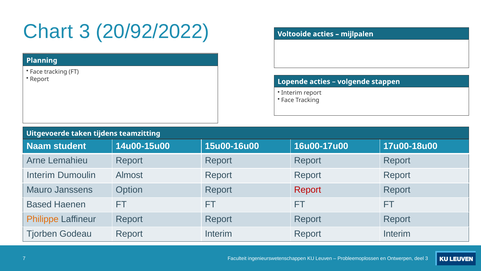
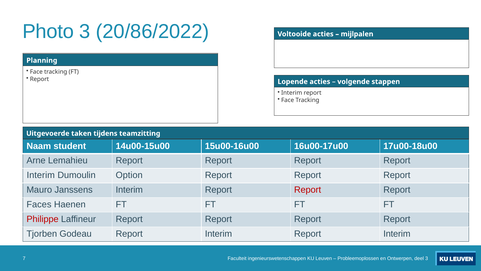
Chart: Chart -> Photo (48, 32)
20/92/2022: 20/92/2022 -> 20/86/2022 (152, 32)
Almost: Almost -> Option (129, 175)
Janssens Option: Option -> Interim (129, 190)
Based: Based -> Faces (39, 204)
Philippe colour: orange -> red (43, 219)
